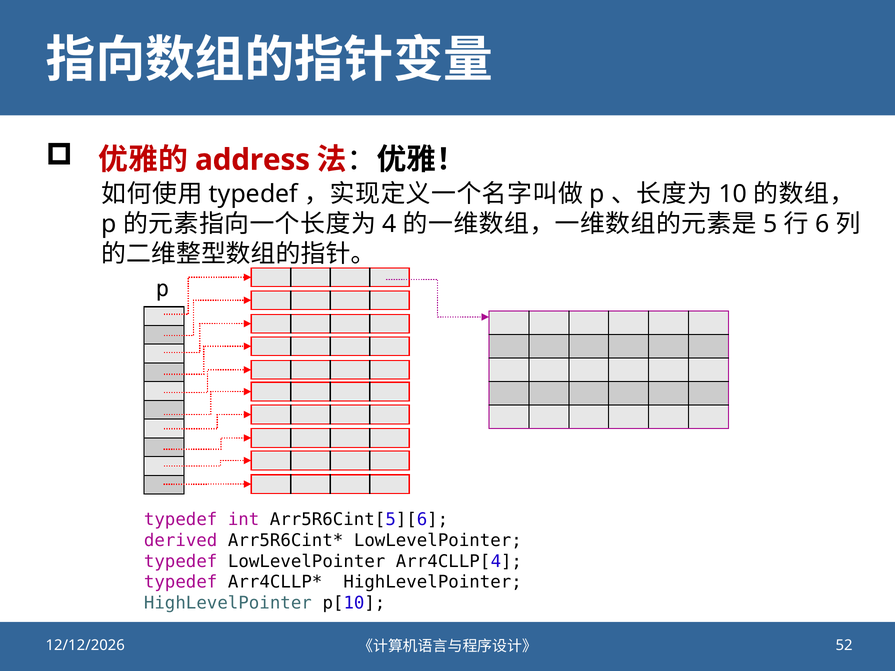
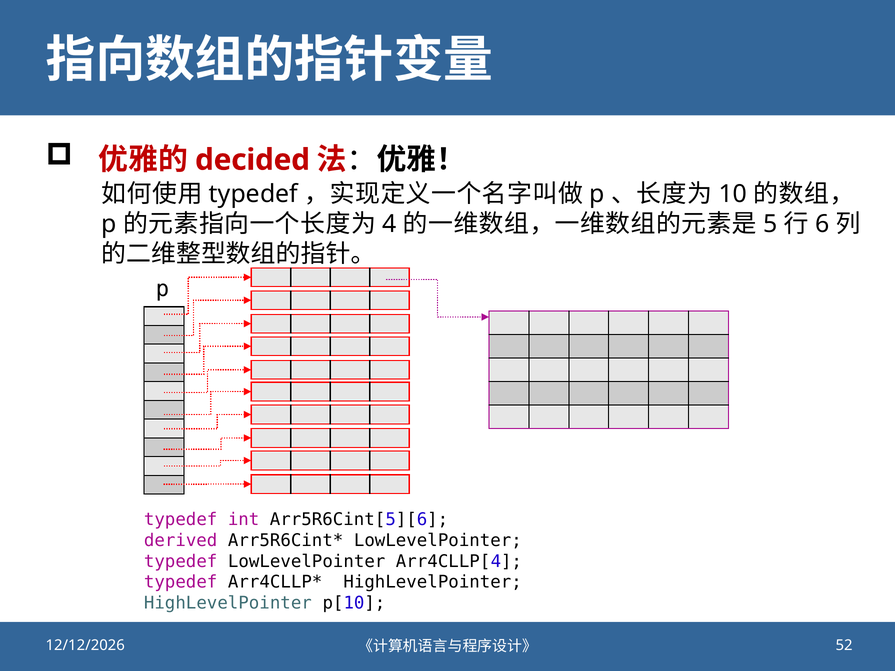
address: address -> decided (253, 160)
